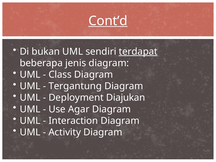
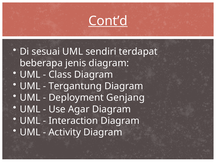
bukan: bukan -> sesuai (46, 52)
terdapat underline: present -> none (138, 52)
Diajukan: Diajukan -> Genjang (126, 98)
